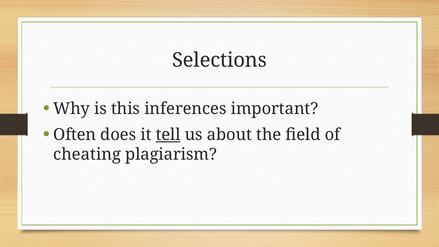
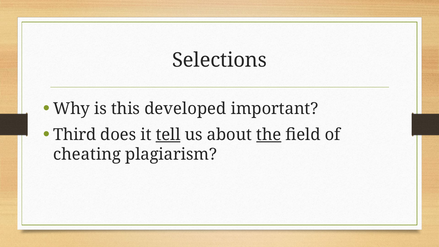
inferences: inferences -> developed (185, 109)
Often: Often -> Third (75, 135)
the underline: none -> present (269, 135)
